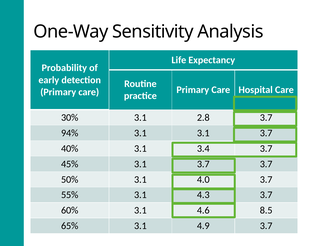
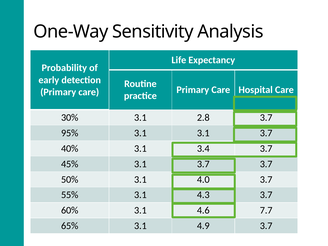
94%: 94% -> 95% (70, 133)
8.5: 8.5 -> 7.7 (266, 210)
